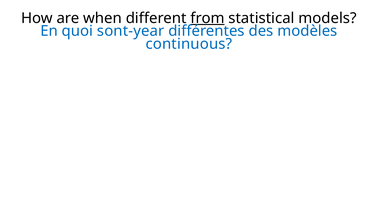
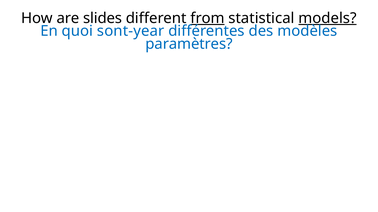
when: when -> slides (103, 18)
models underline: none -> present (328, 18)
continuous: continuous -> paramètres (189, 44)
